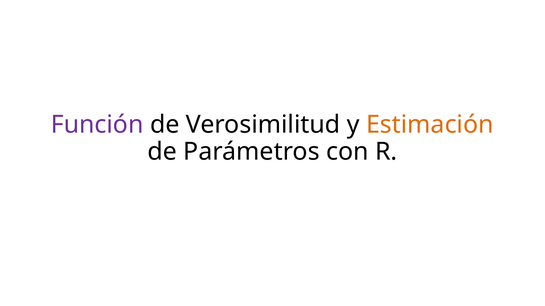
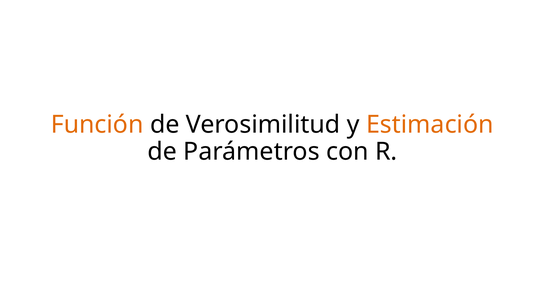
Función colour: purple -> orange (97, 125)
